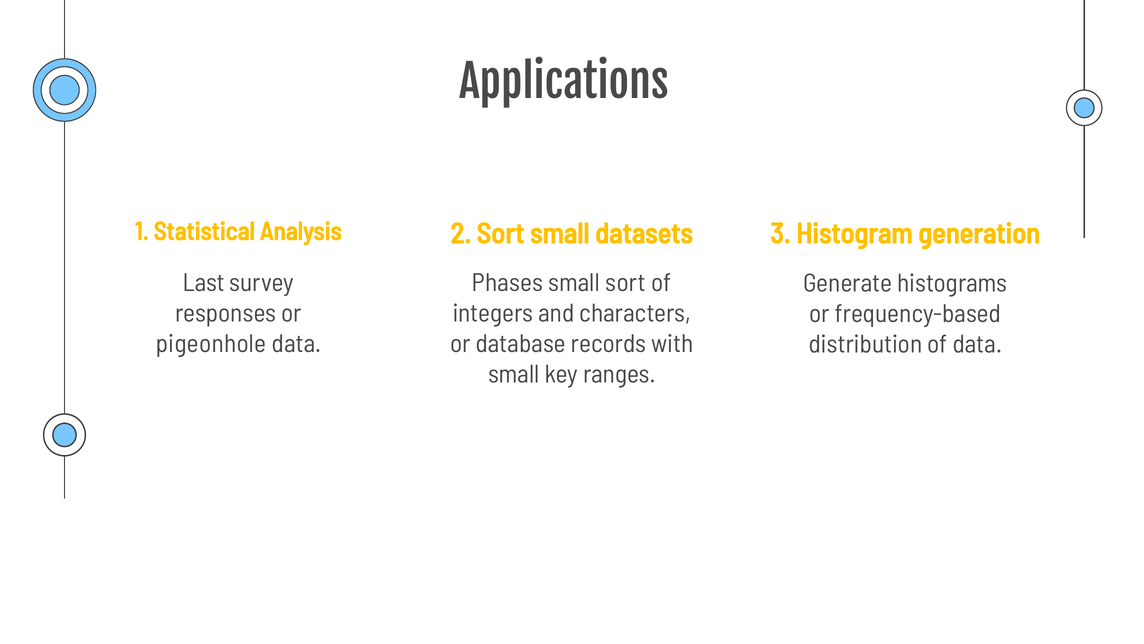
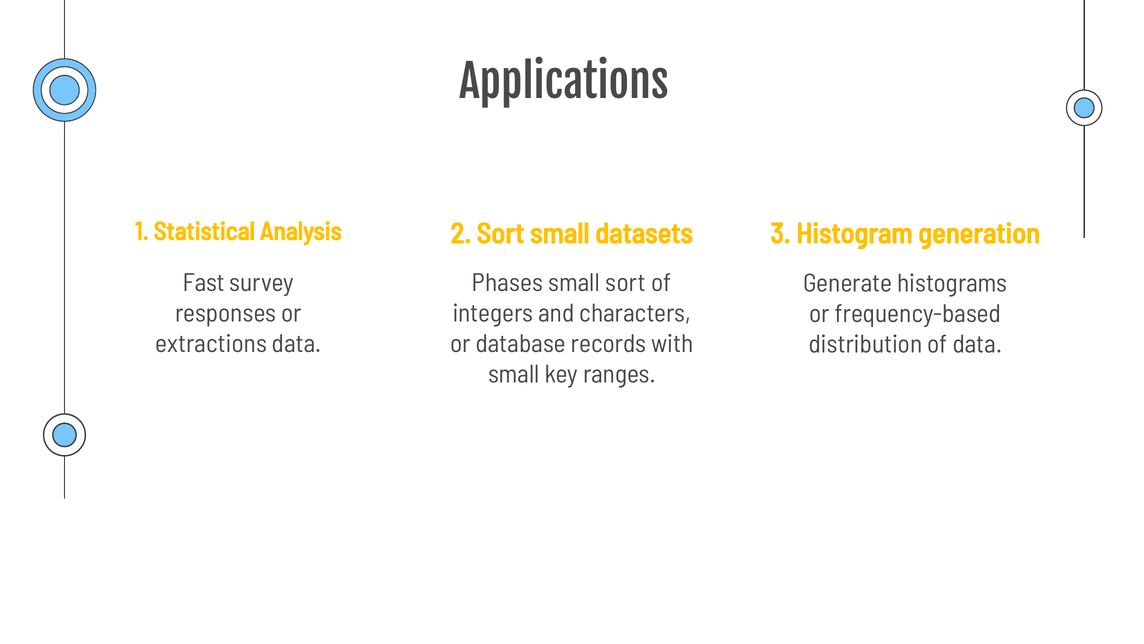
Last: Last -> Fast (204, 283)
pigeonhole: pigeonhole -> extractions (211, 344)
